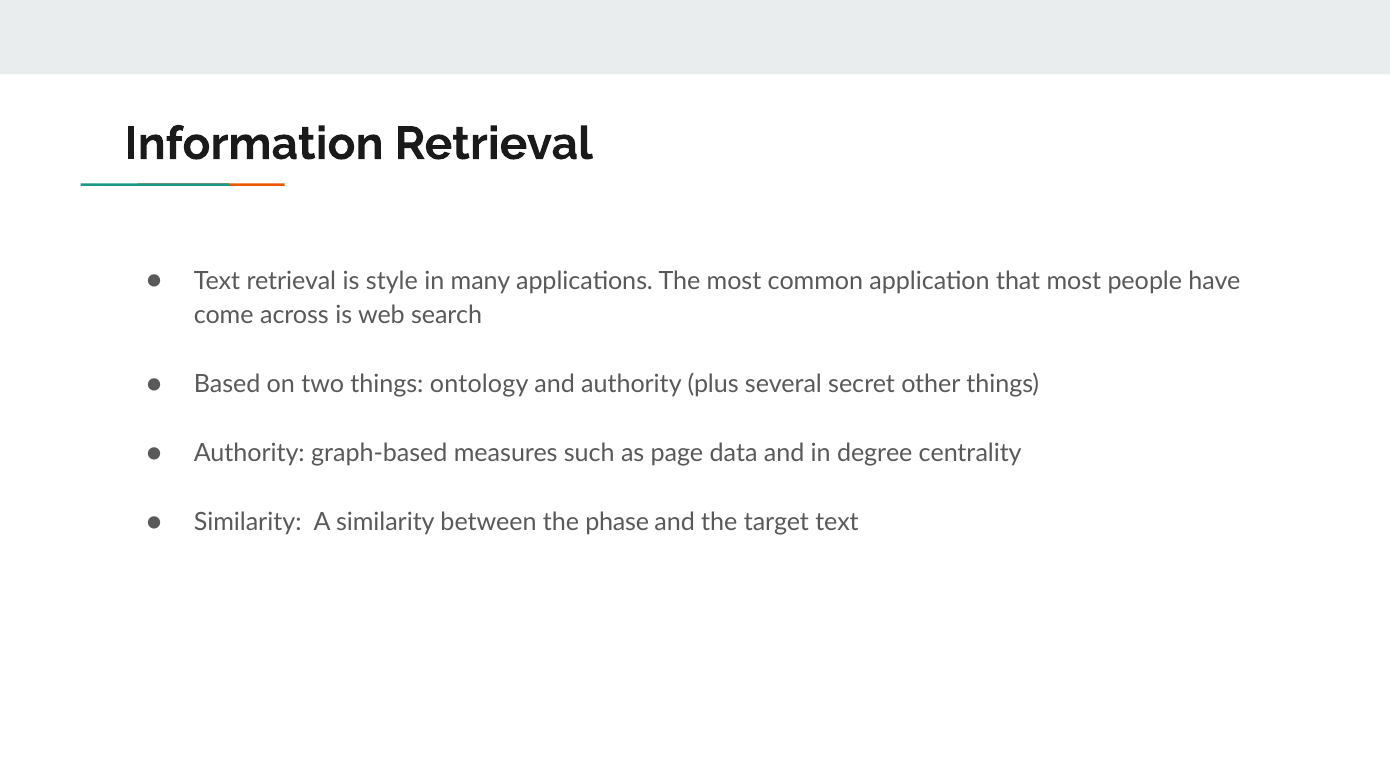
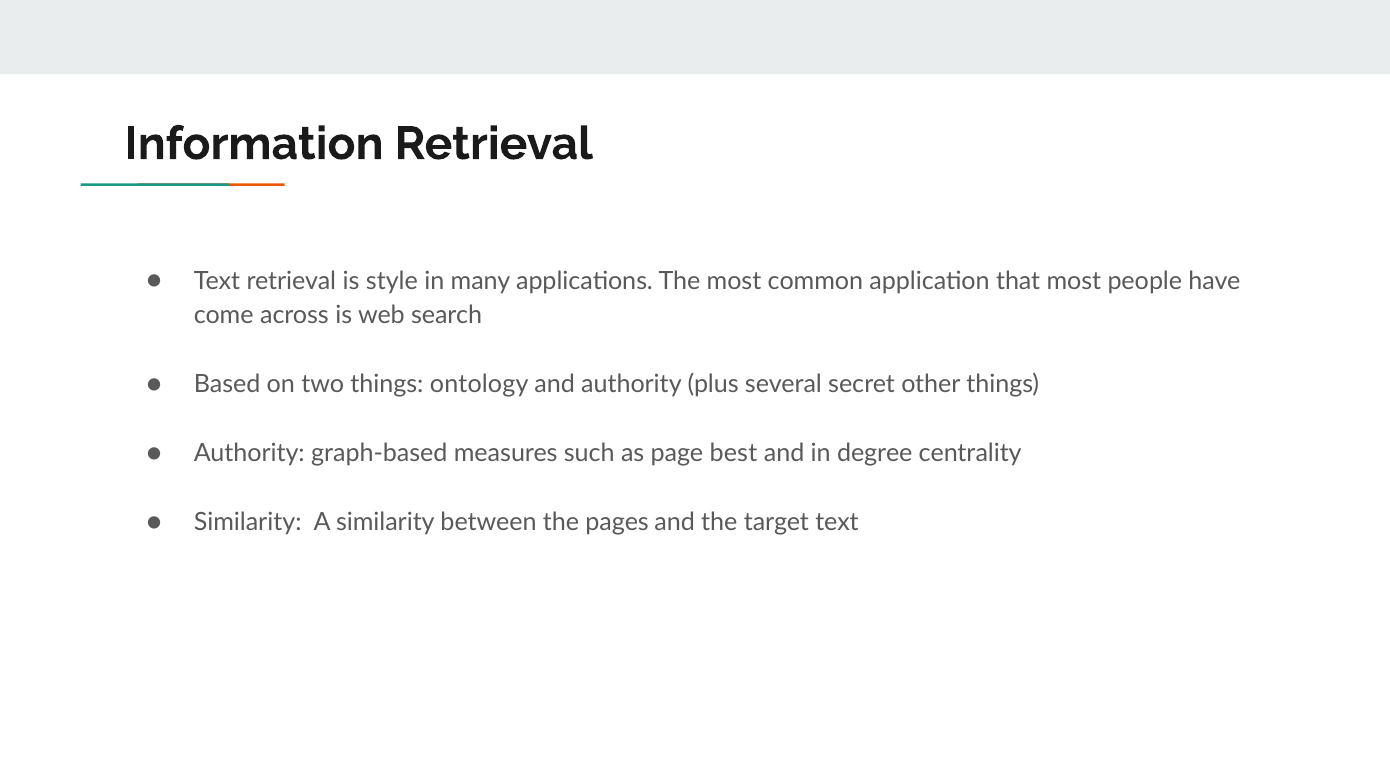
data: data -> best (733, 453)
phase: phase -> pages (617, 522)
